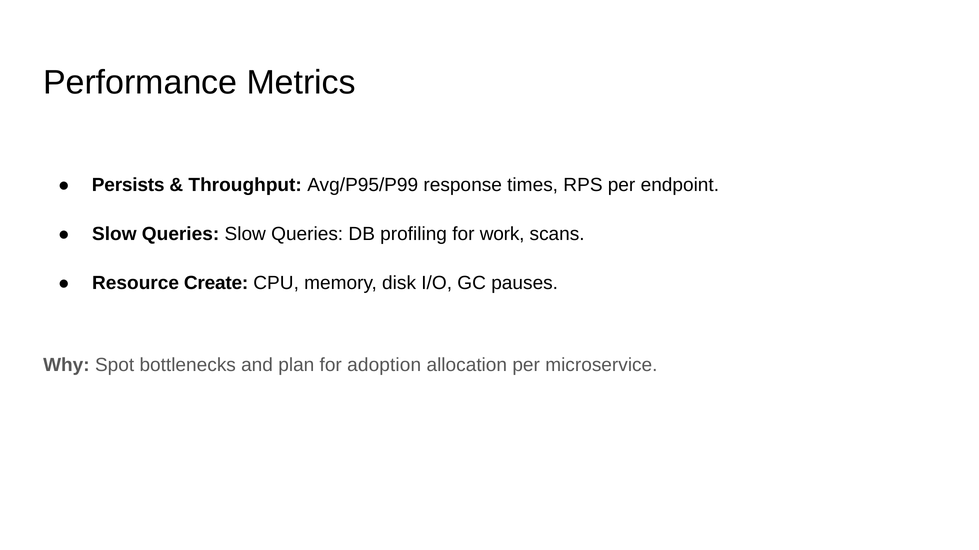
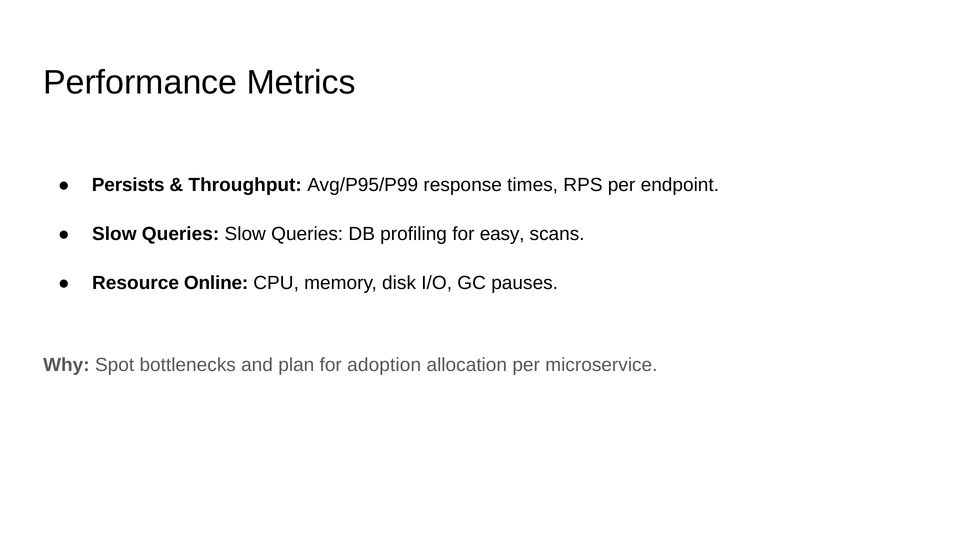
work: work -> easy (502, 234)
Create: Create -> Online (216, 283)
